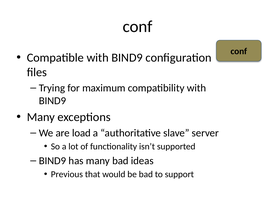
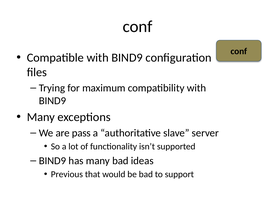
load: load -> pass (81, 133)
